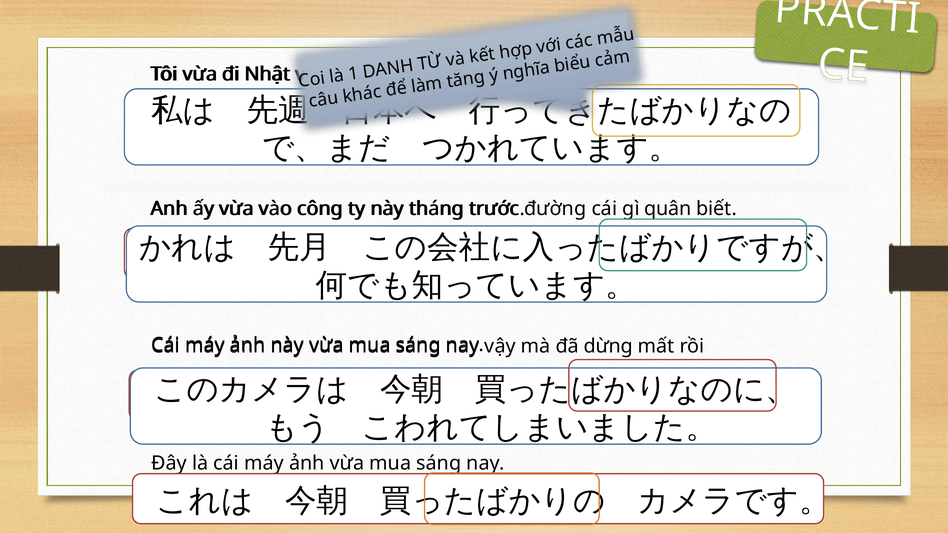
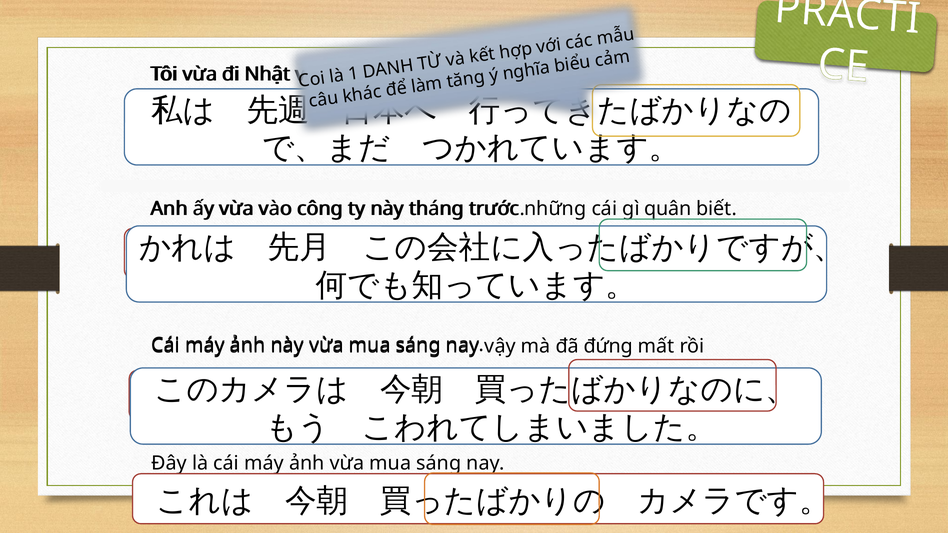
đường: đường -> những (555, 209)
dừng: dừng -> đứng (608, 346)
